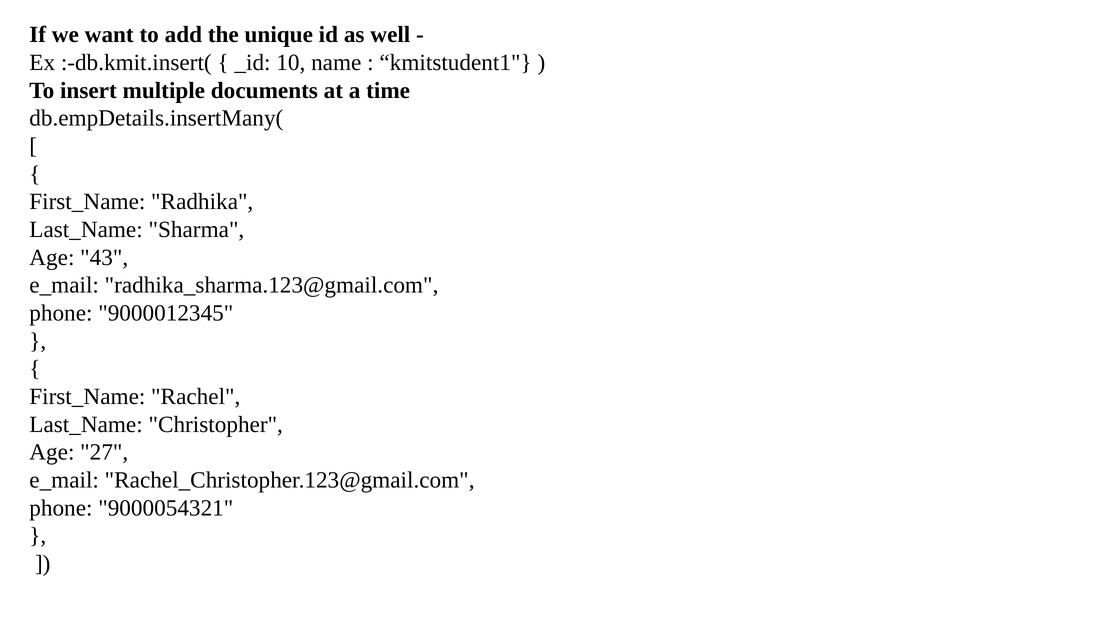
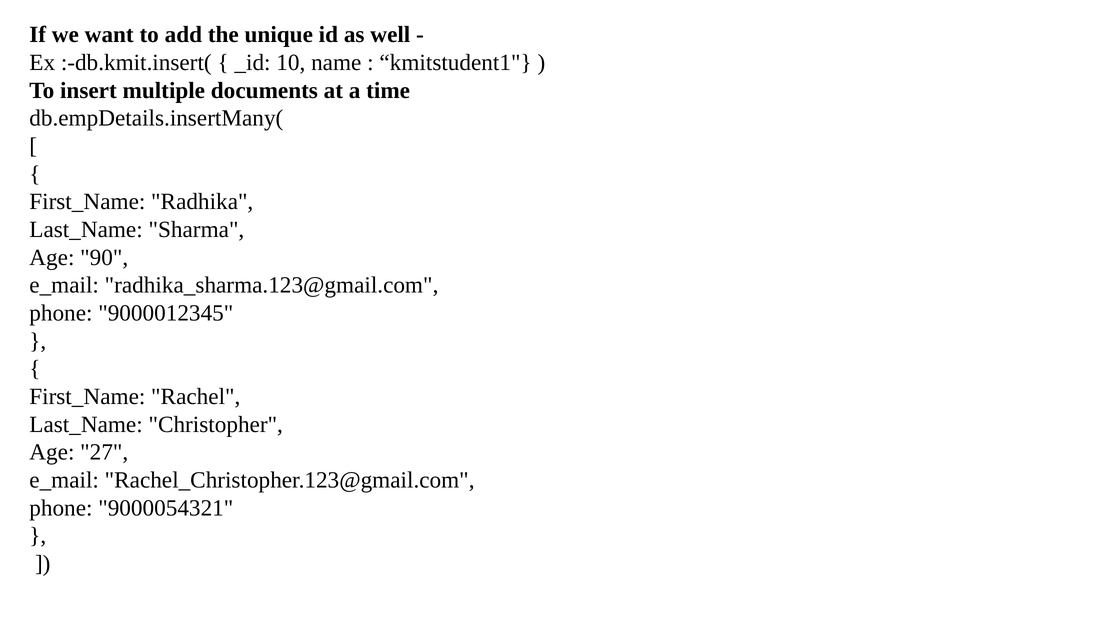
43: 43 -> 90 (104, 258)
